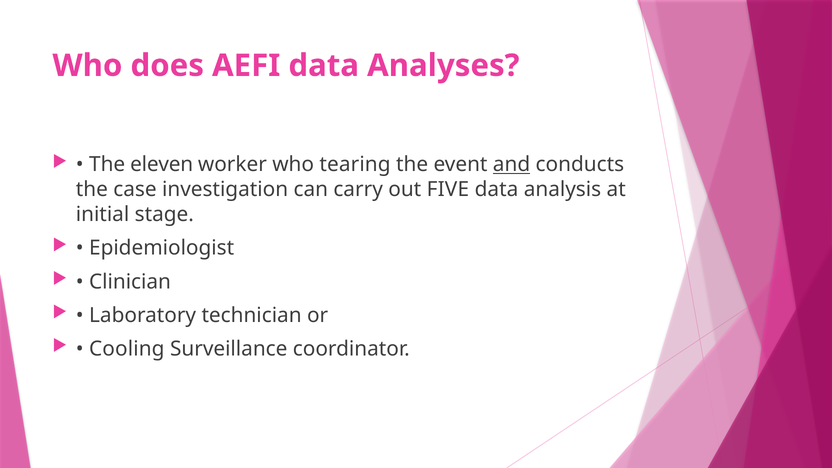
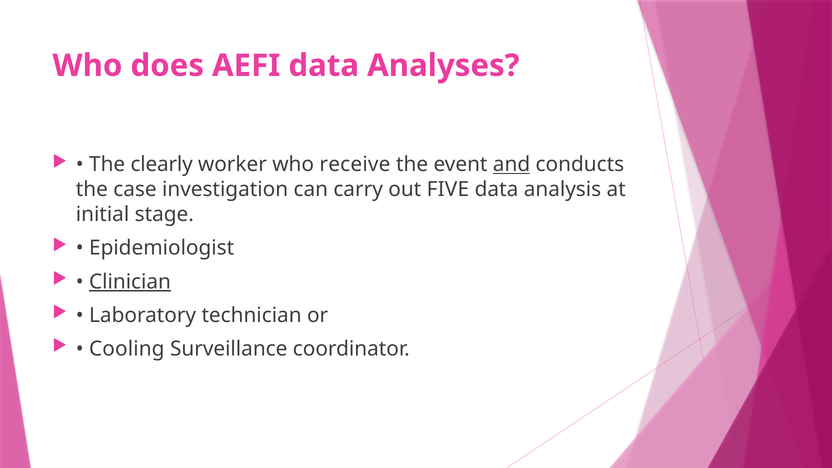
eleven: eleven -> clearly (162, 165)
tearing: tearing -> receive (355, 165)
Clinician underline: none -> present (130, 282)
